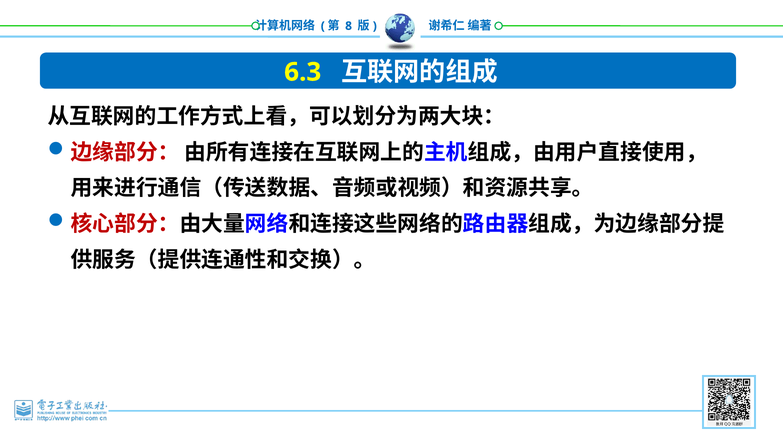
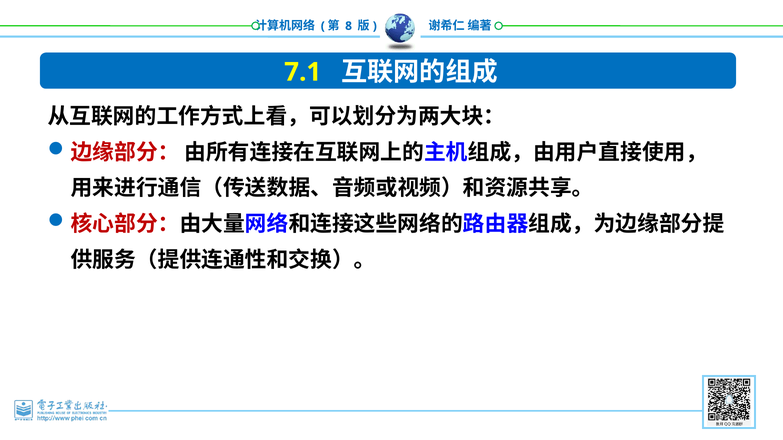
6.3: 6.3 -> 7.1 (303, 72)
